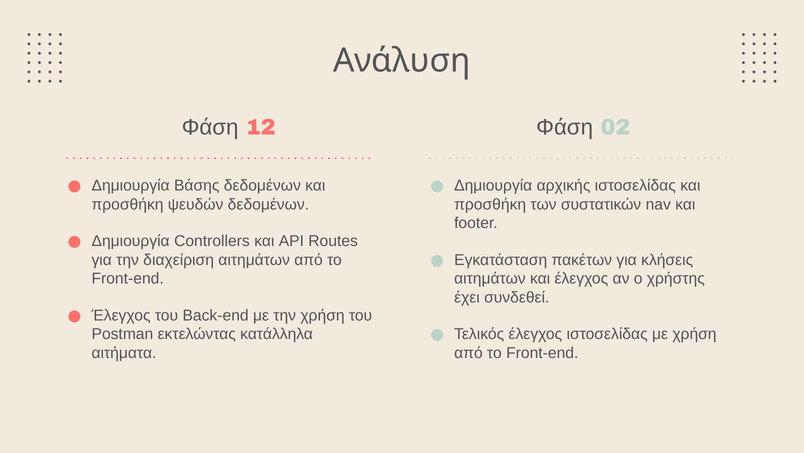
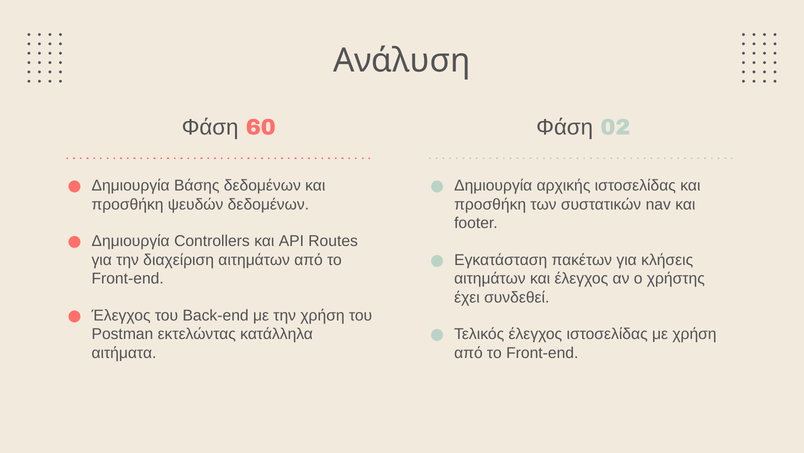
12: 12 -> 60 (261, 127)
